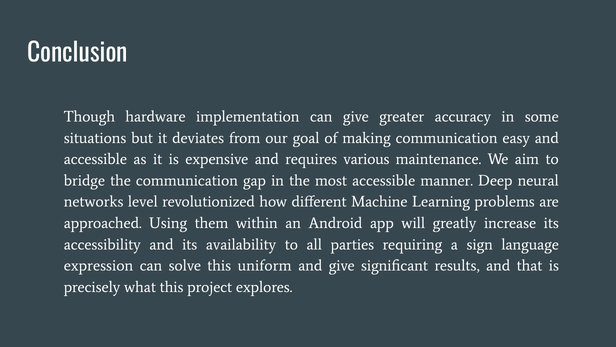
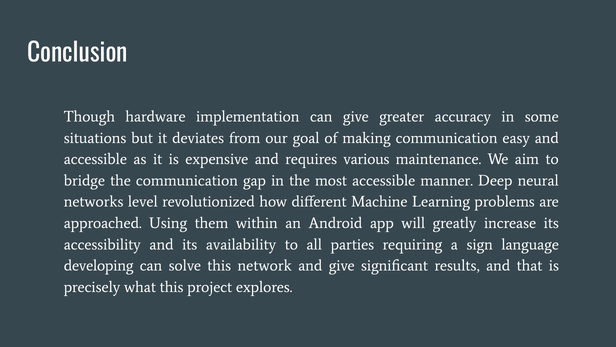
expression: expression -> developing (99, 265)
uniform: uniform -> network (265, 265)
